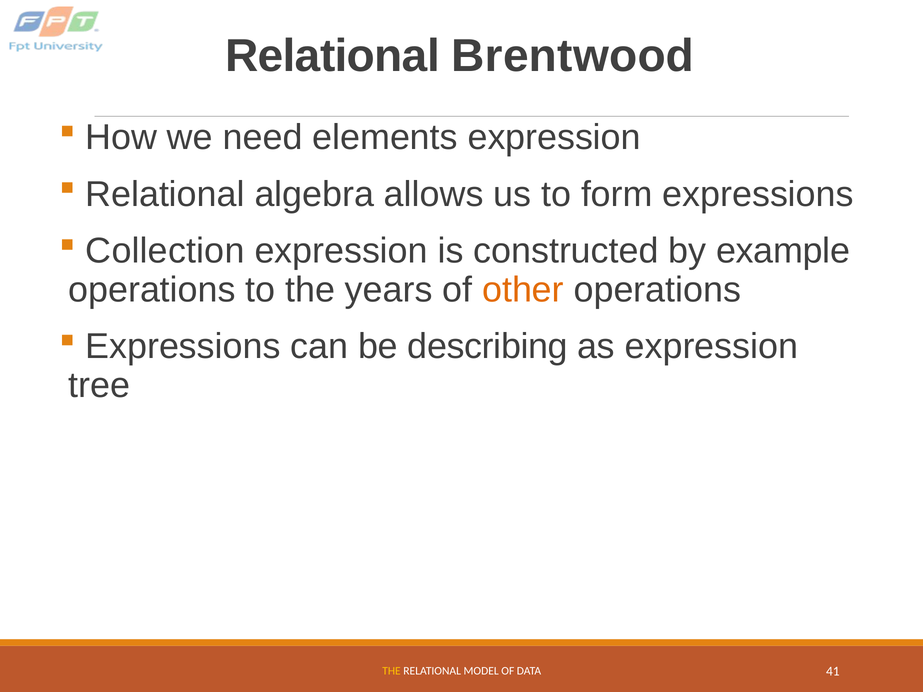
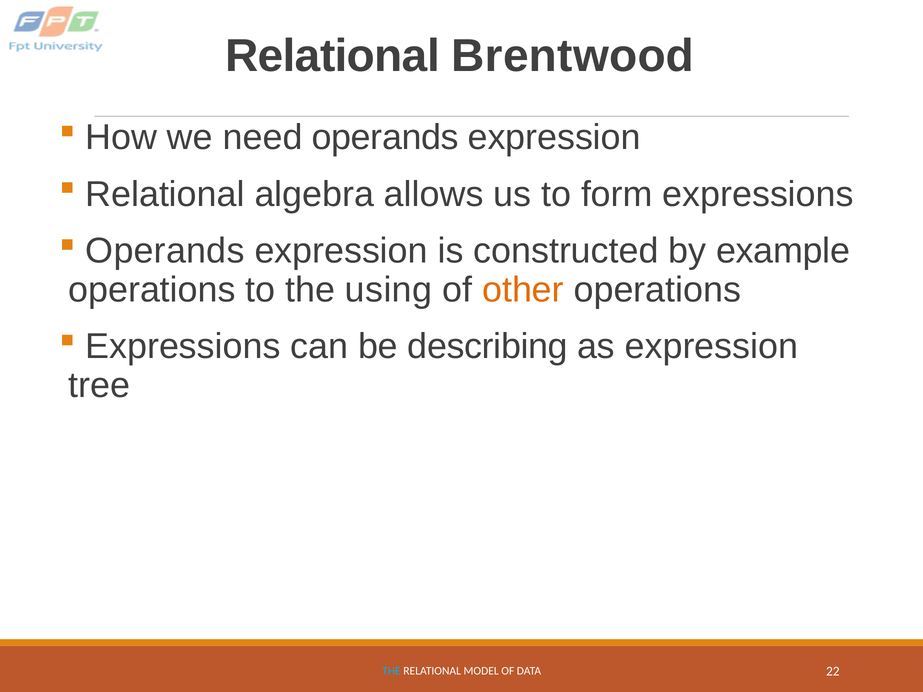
need elements: elements -> operands (385, 138)
Collection: Collection -> Operands (165, 251)
years: years -> using (389, 290)
THE colour: yellow -> light blue (392, 671)
41: 41 -> 22 (833, 671)
